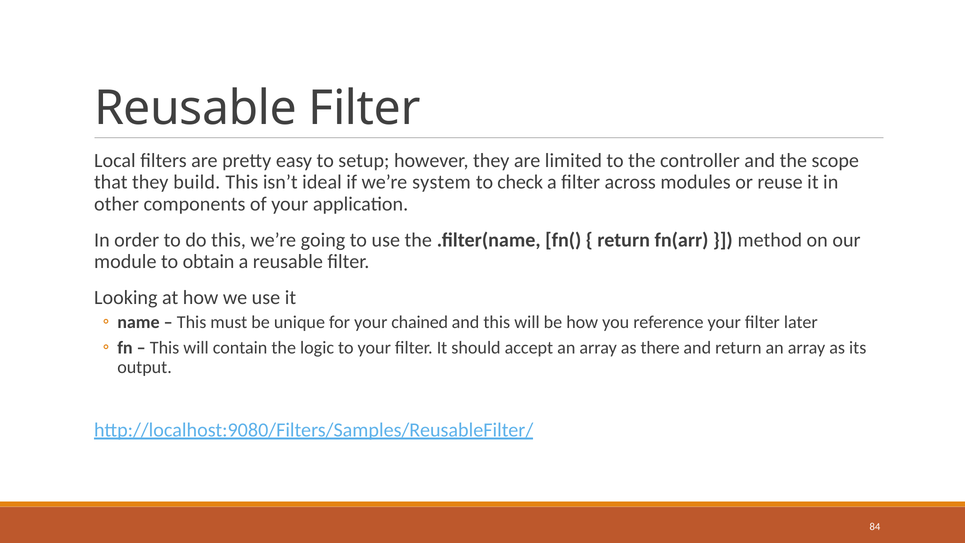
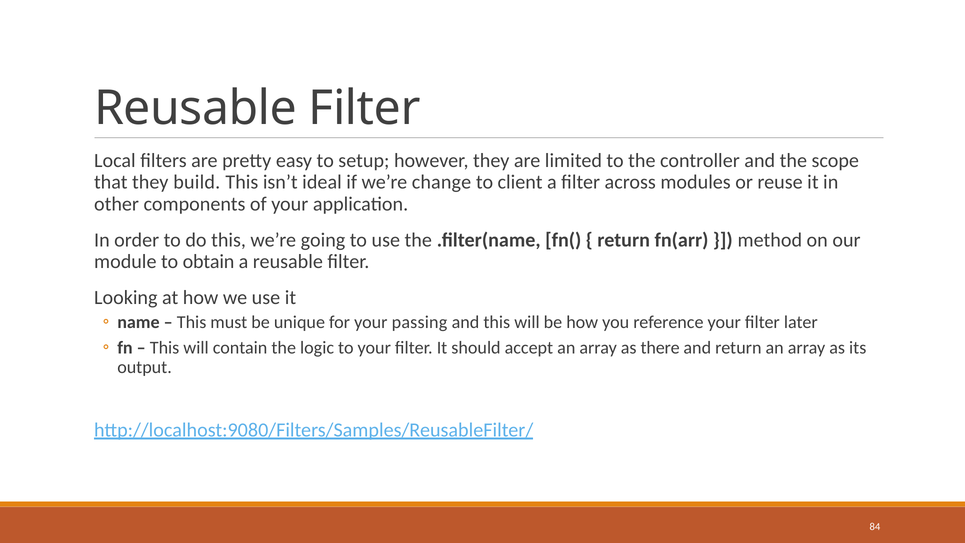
system: system -> change (441, 182)
check: check -> client (520, 182)
chained: chained -> passing (419, 322)
